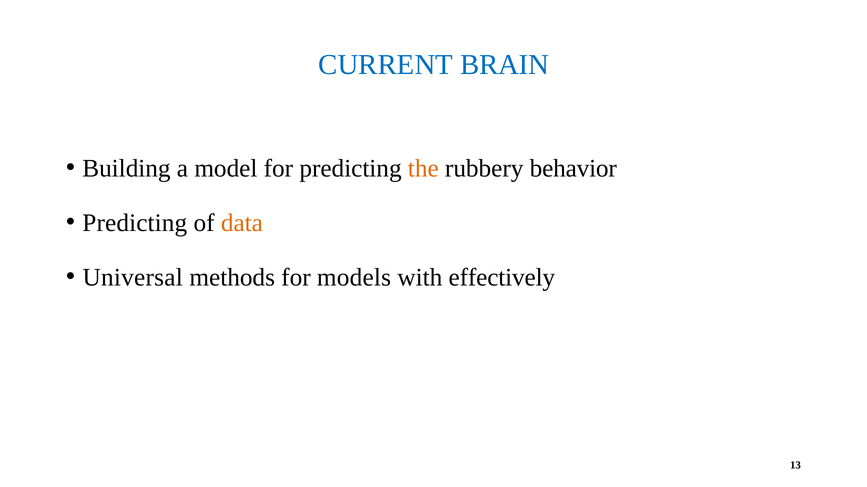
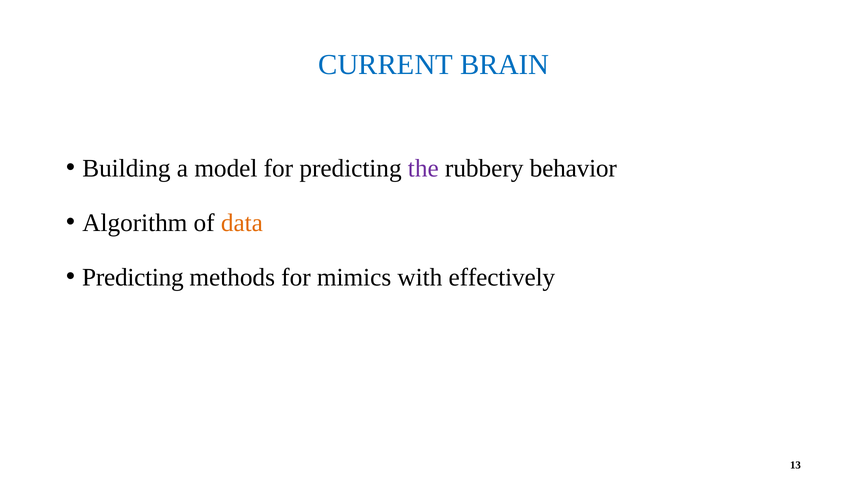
the colour: orange -> purple (423, 168)
Predicting: Predicting -> Algorithm (135, 223)
Universal: Universal -> Predicting (133, 278)
models: models -> mimics (354, 278)
